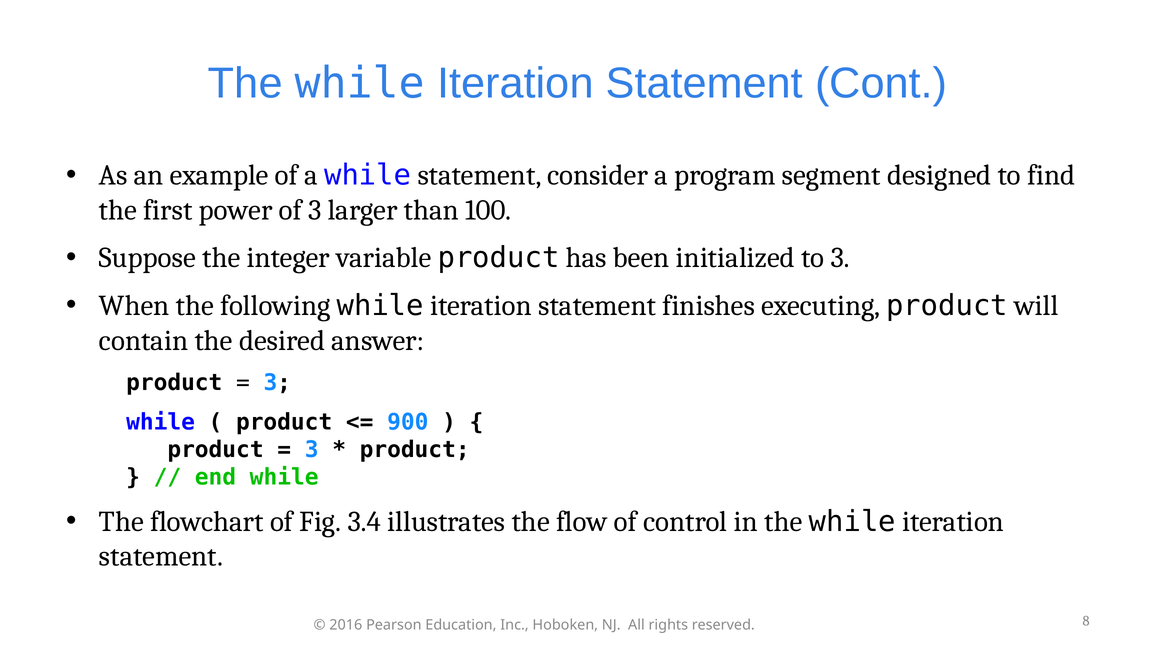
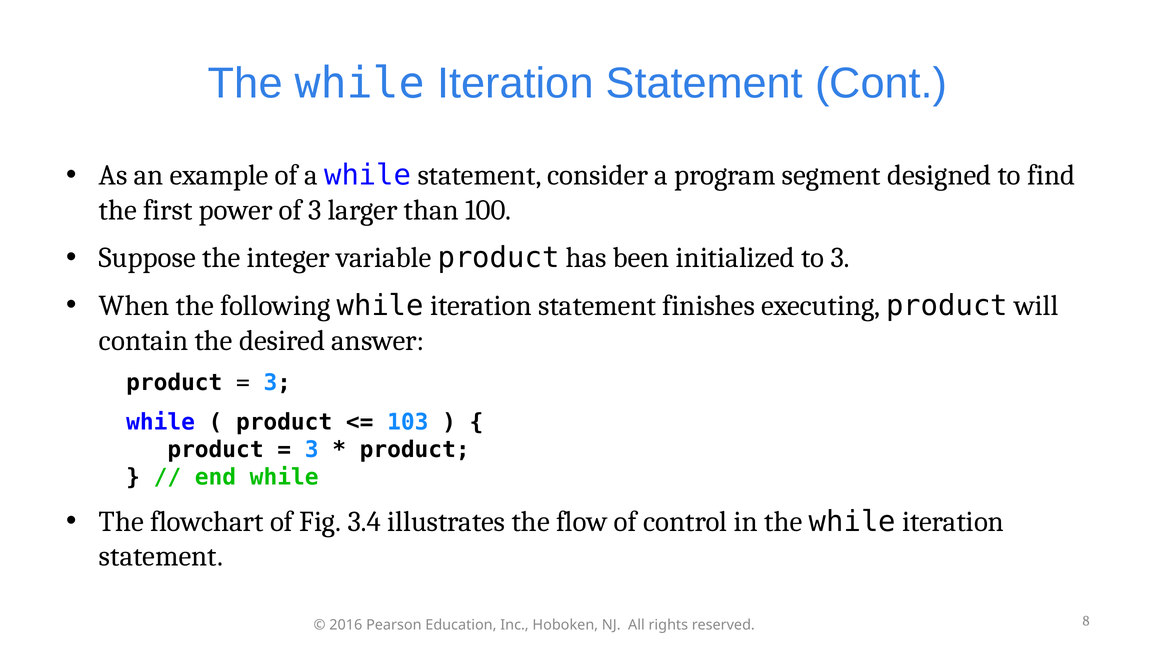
900: 900 -> 103 (408, 422)
